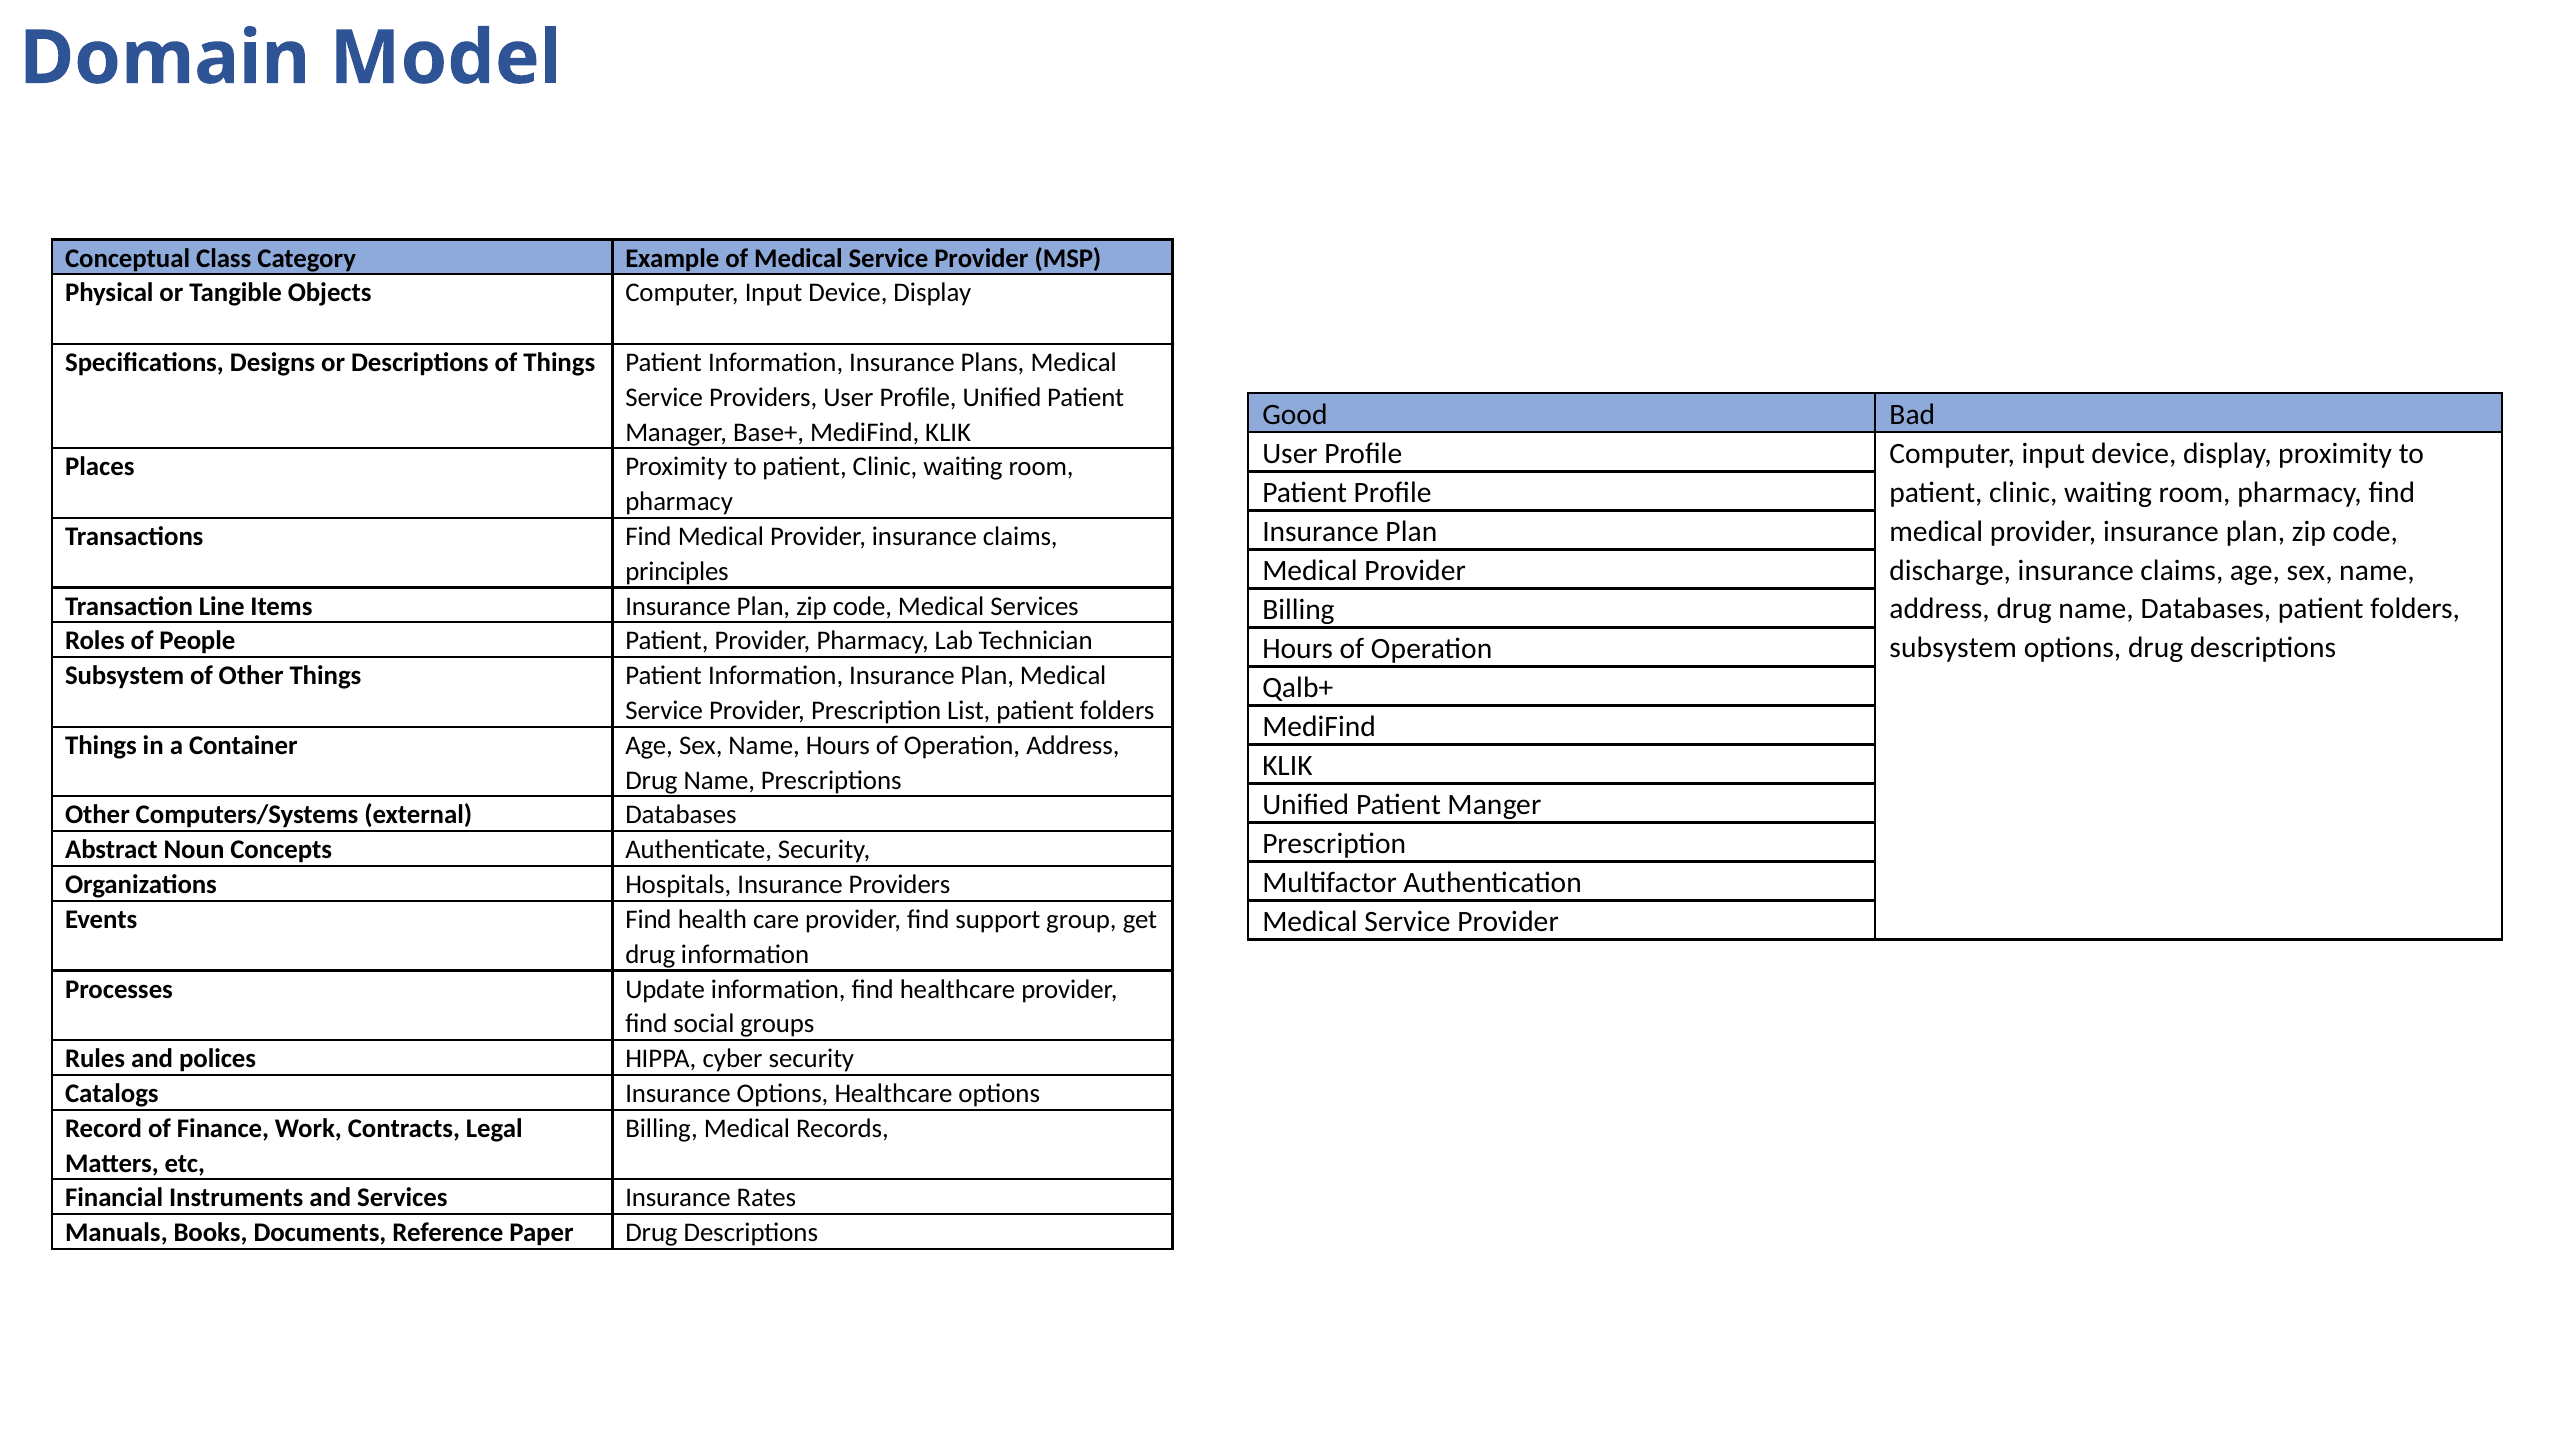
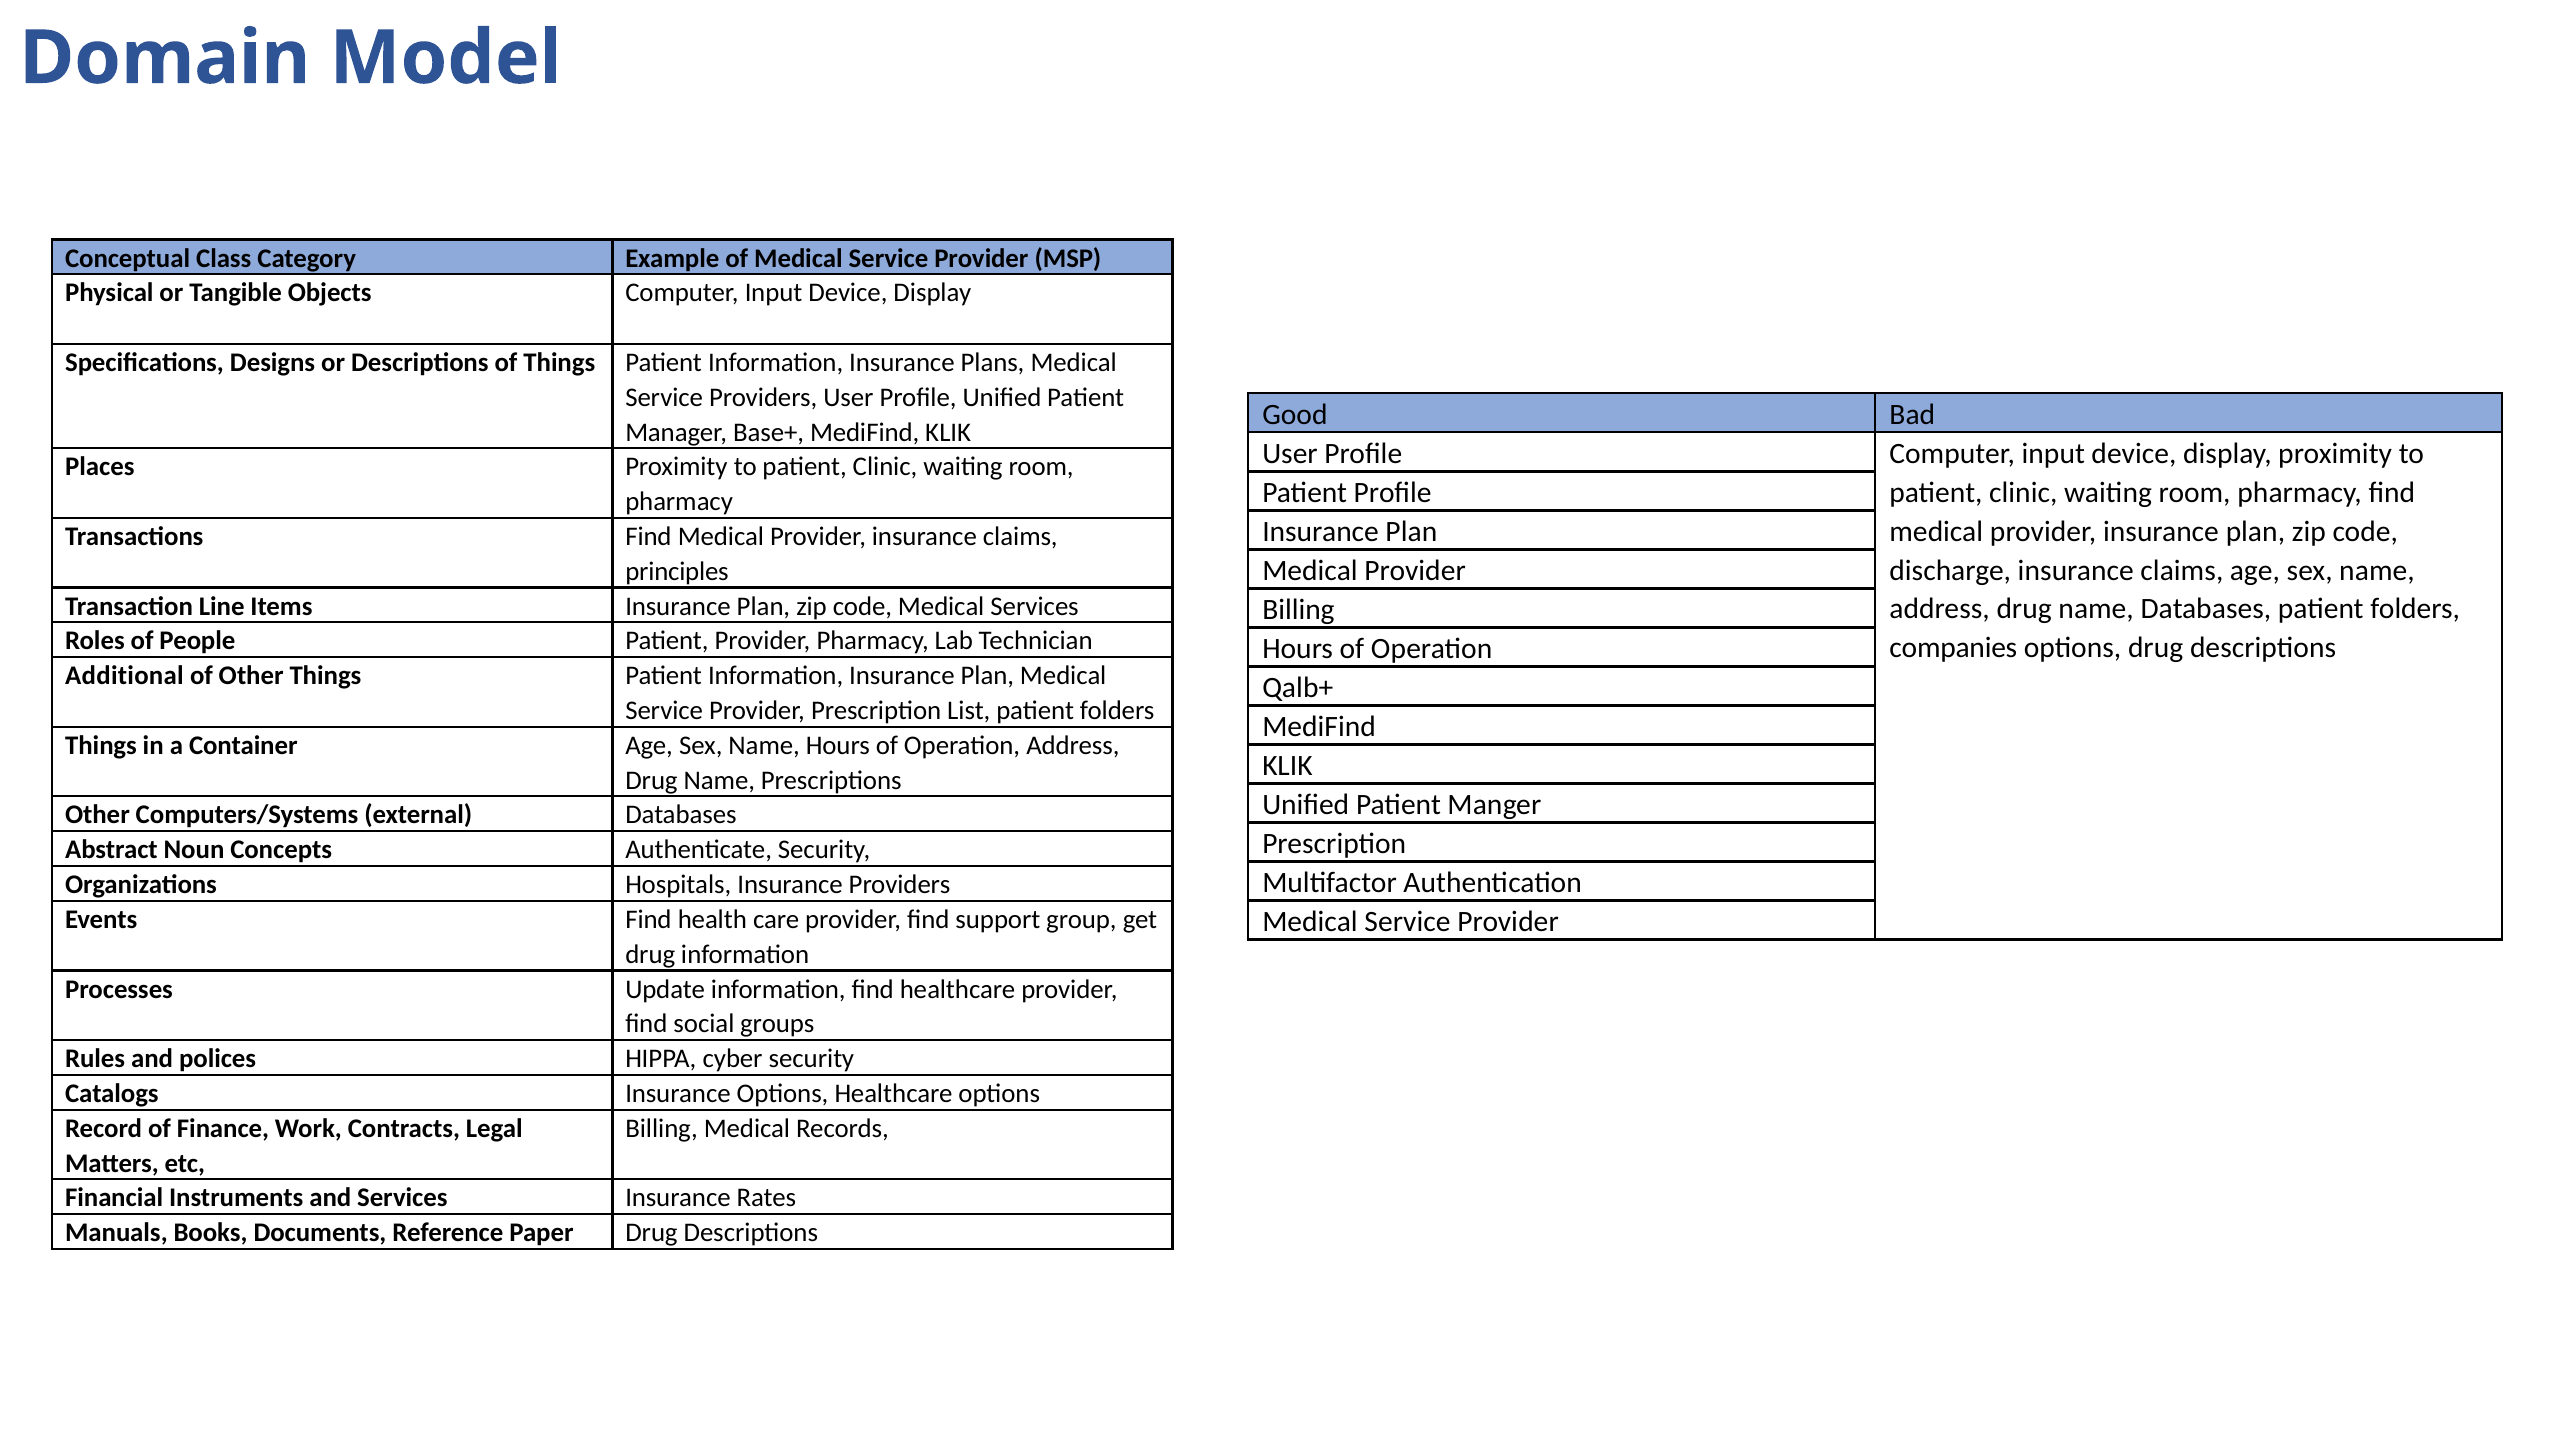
subsystem: subsystem -> companies (1953, 648)
Subsystem: Subsystem -> Additional (124, 676)
